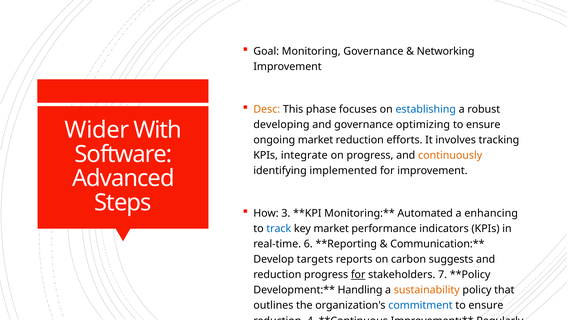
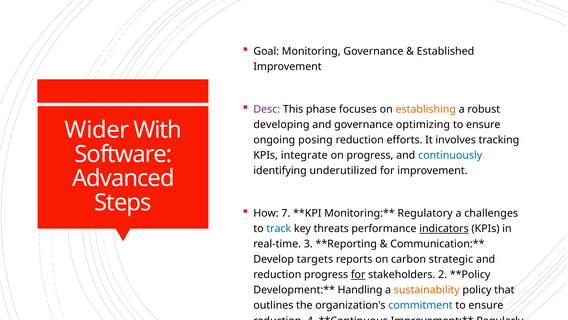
Networking: Networking -> Established (446, 51)
Desc colour: orange -> purple (267, 109)
establishing colour: blue -> orange (426, 109)
ongoing market: market -> posing (315, 140)
continuously colour: orange -> blue (450, 155)
implemented: implemented -> underutilized (343, 171)
3: 3 -> 7 (286, 213)
Automated: Automated -> Regulatory (425, 213)
enhancing: enhancing -> challenges (491, 213)
key market: market -> threats (331, 228)
indicators underline: none -> present (444, 228)
6: 6 -> 3 (308, 244)
suggests: suggests -> strategic (451, 259)
7: 7 -> 2 (443, 274)
